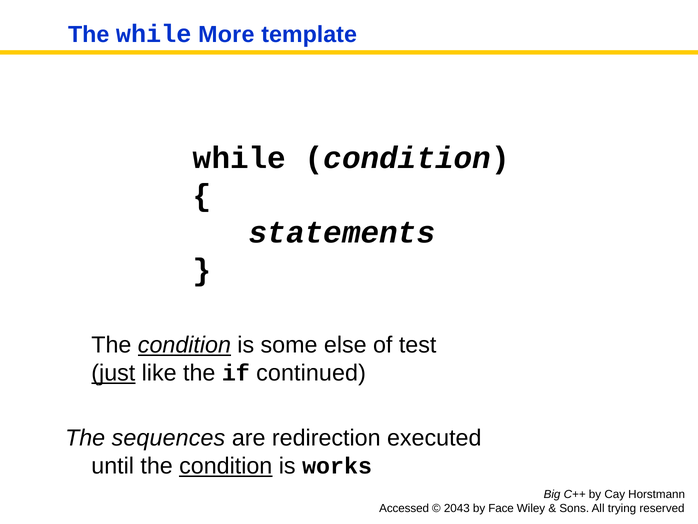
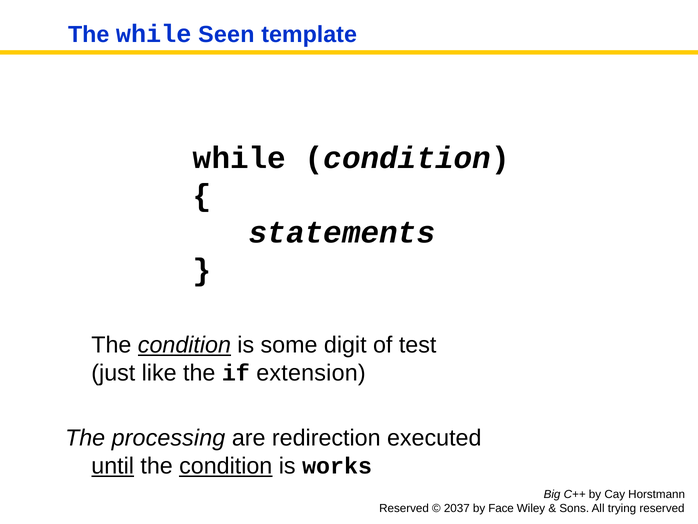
More: More -> Seen (226, 34)
else: else -> digit (345, 345)
just underline: present -> none (113, 373)
continued: continued -> extension (311, 373)
sequences: sequences -> processing (168, 438)
until underline: none -> present (113, 466)
Accessed: Accessed -> Reserved (404, 508)
2043: 2043 -> 2037 (457, 508)
